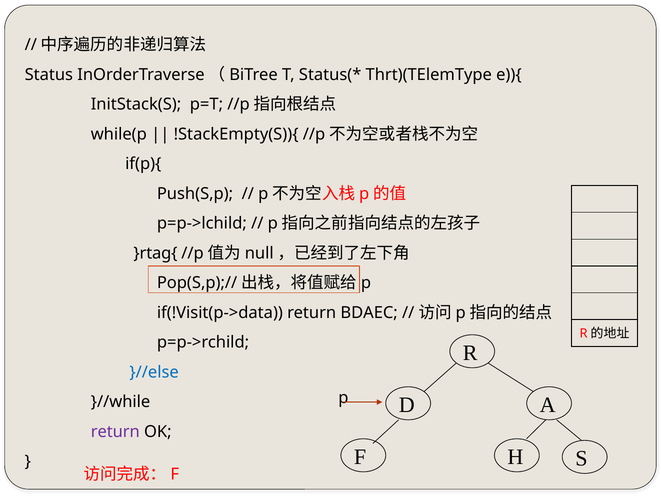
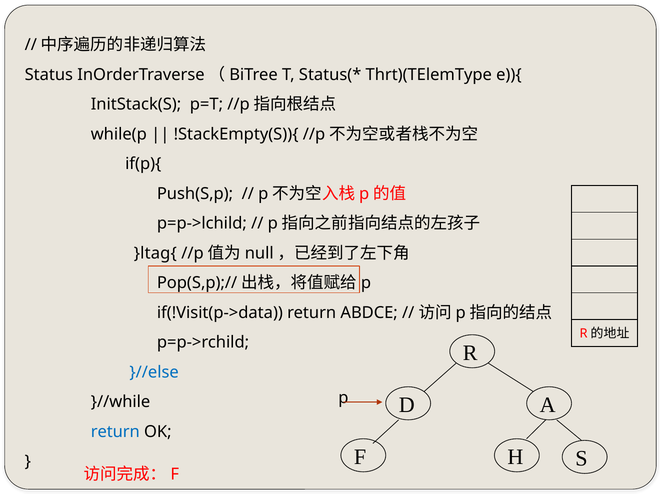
}rtag{: }rtag{ -> }ltag{ (155, 253)
BDAEC: BDAEC -> ABDCE (369, 312)
return colour: purple -> blue (115, 431)
